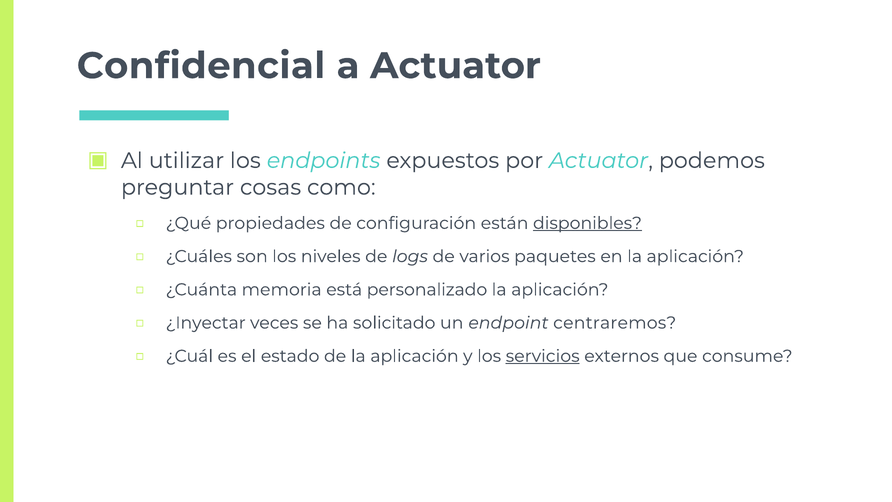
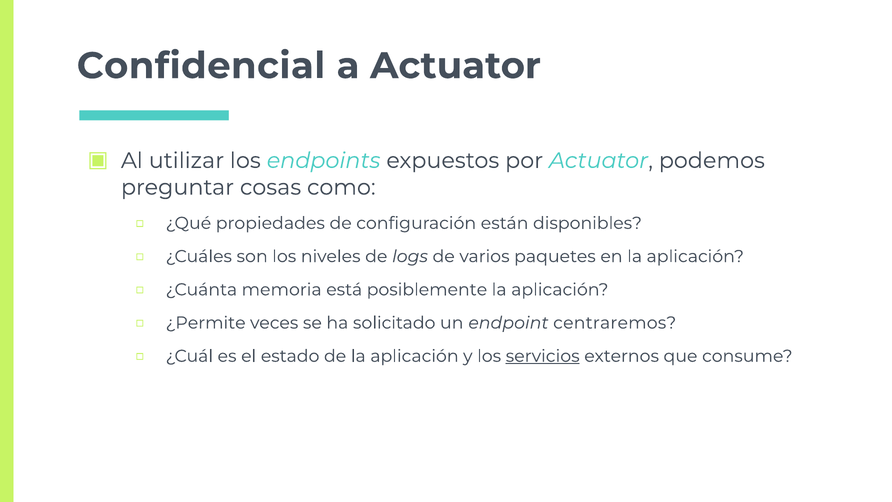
disponibles underline: present -> none (587, 223)
personalizado: personalizado -> posiblemente (427, 290)
¿Inyectar: ¿Inyectar -> ¿Permite (206, 323)
